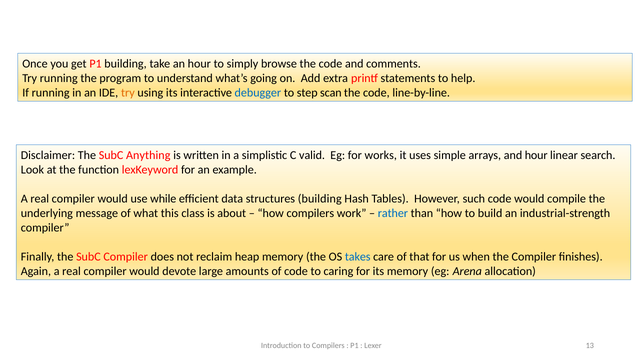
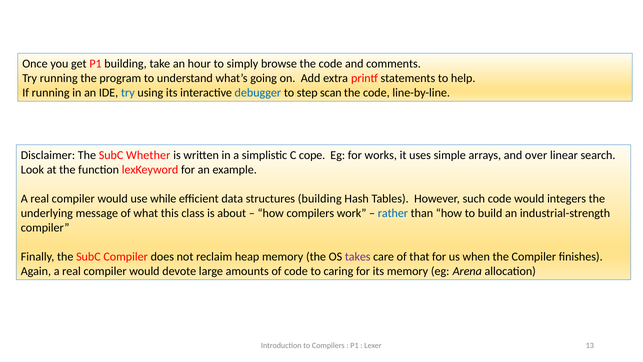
try colour: orange -> blue (128, 92)
Anything: Anything -> Whether (148, 155)
valid: valid -> cope (312, 155)
and hour: hour -> over (536, 155)
compile: compile -> integers (567, 199)
takes colour: blue -> purple (358, 256)
